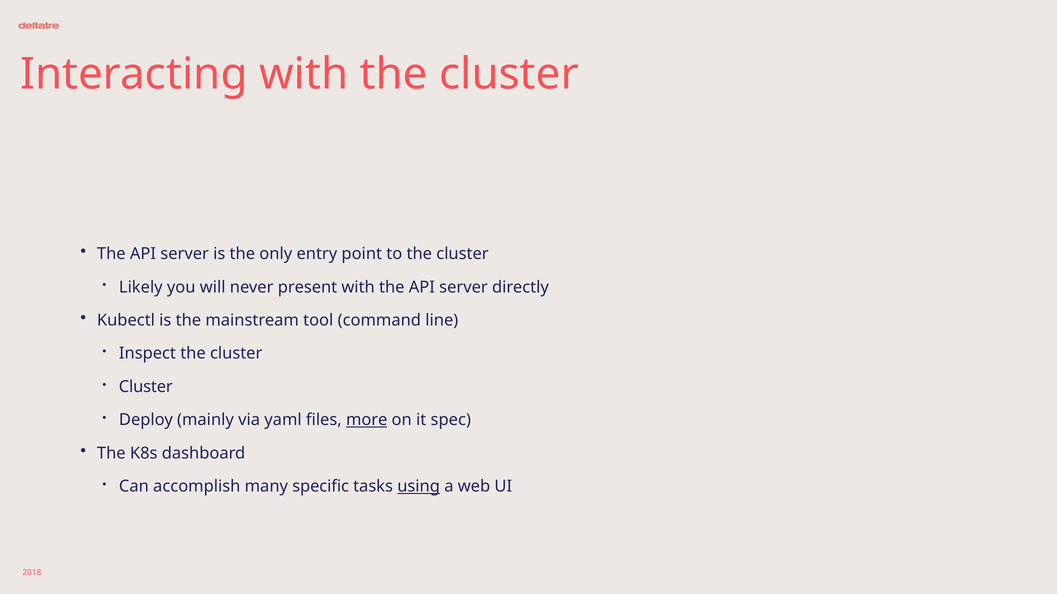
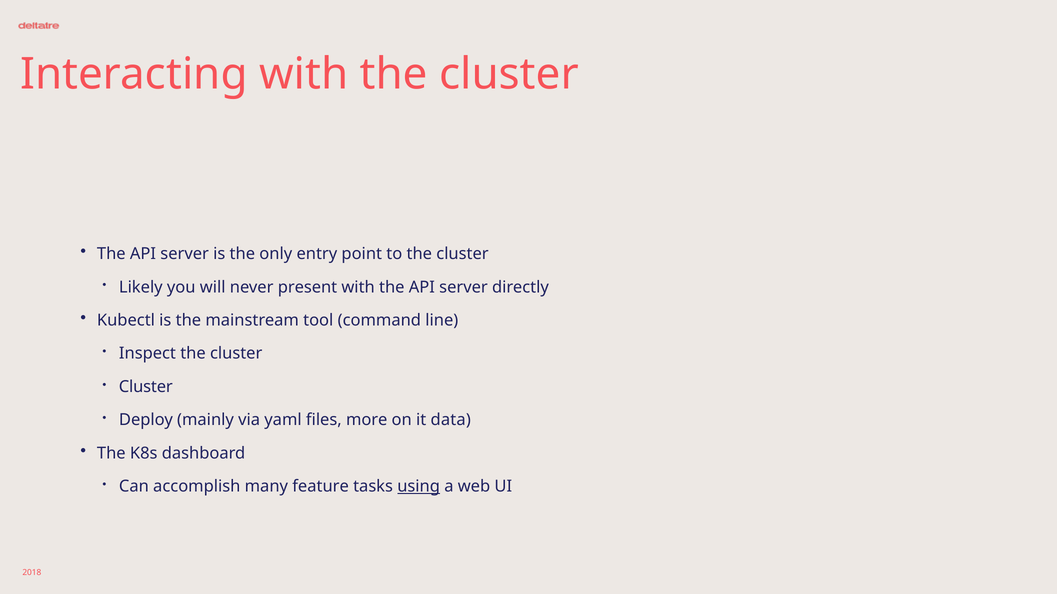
more underline: present -> none (367, 420)
spec: spec -> data (451, 420)
specific: specific -> feature (321, 487)
